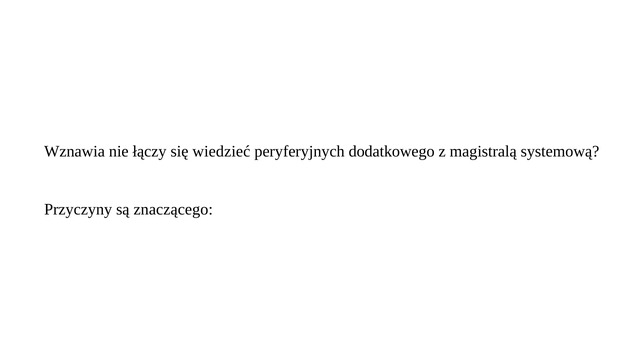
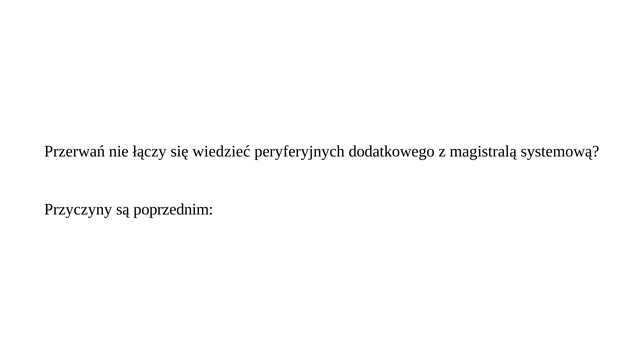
Wznawia: Wznawia -> Przerwań (75, 151)
znaczącego: znaczącego -> poprzednim (173, 209)
